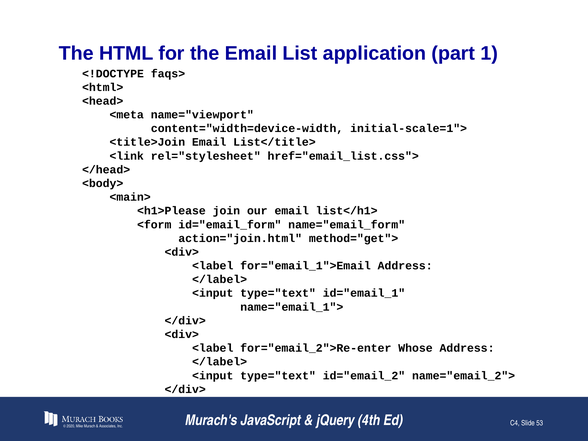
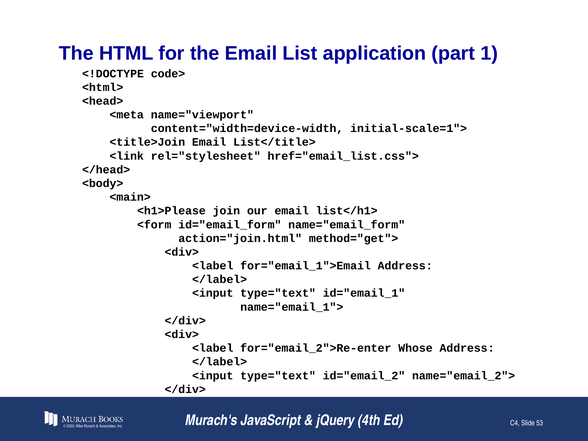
faqs>: faqs> -> code> (168, 74)
